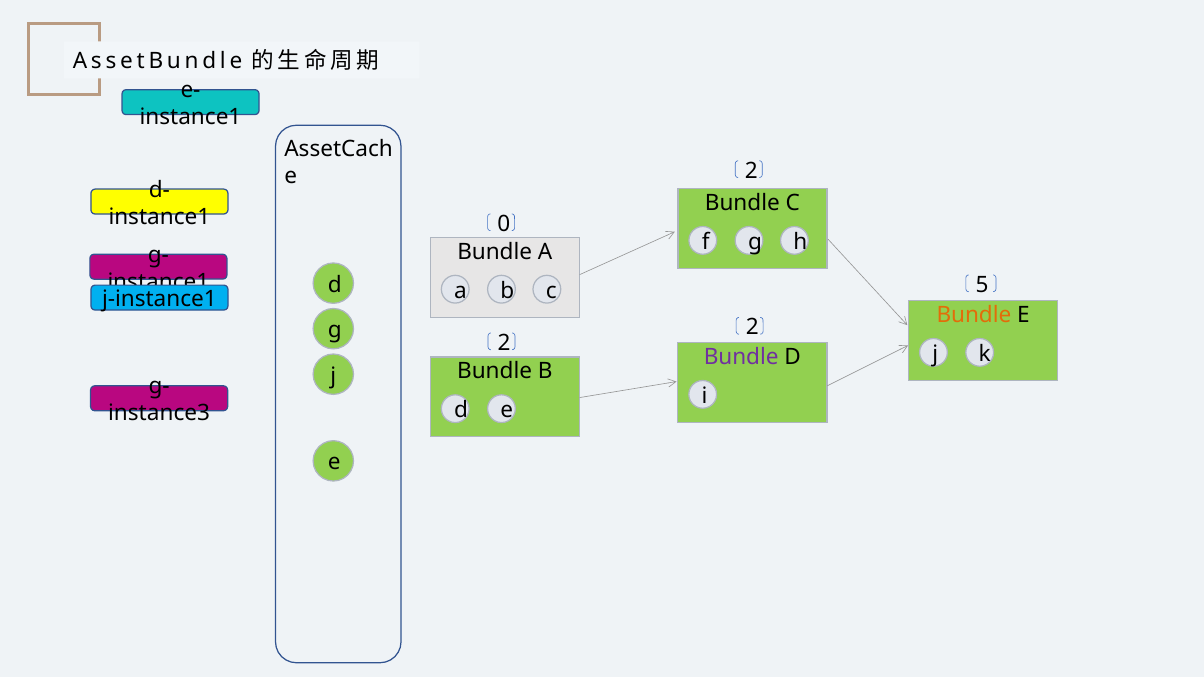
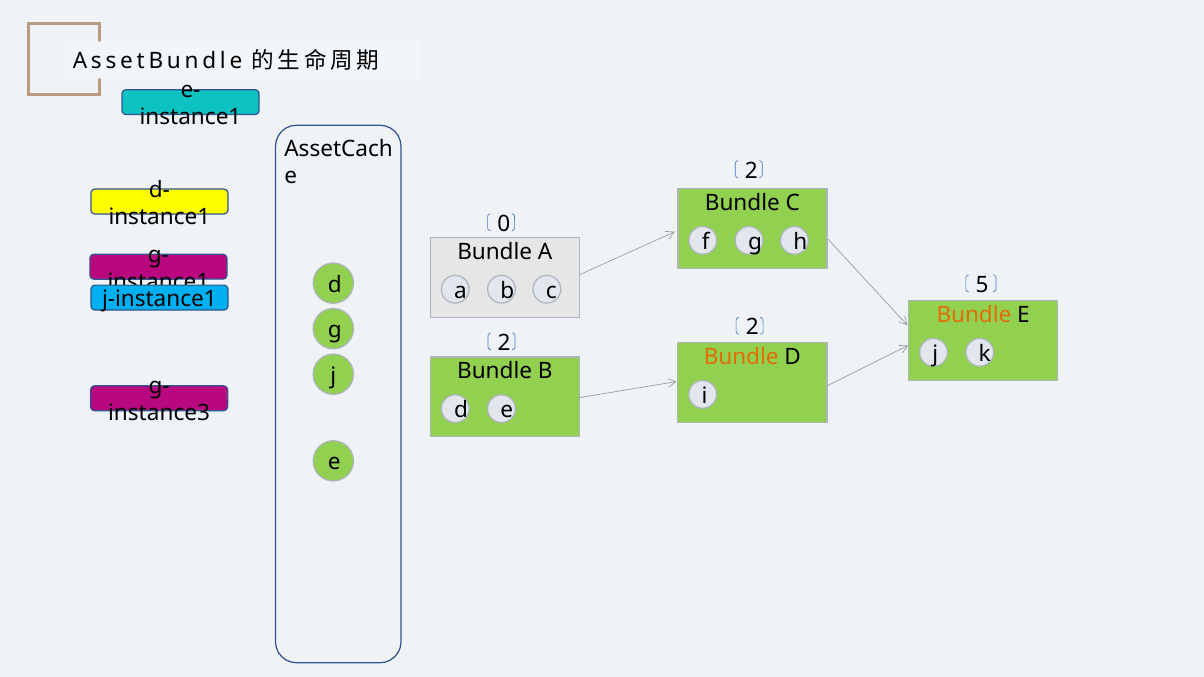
Bundle colour: purple -> orange (741, 357)
